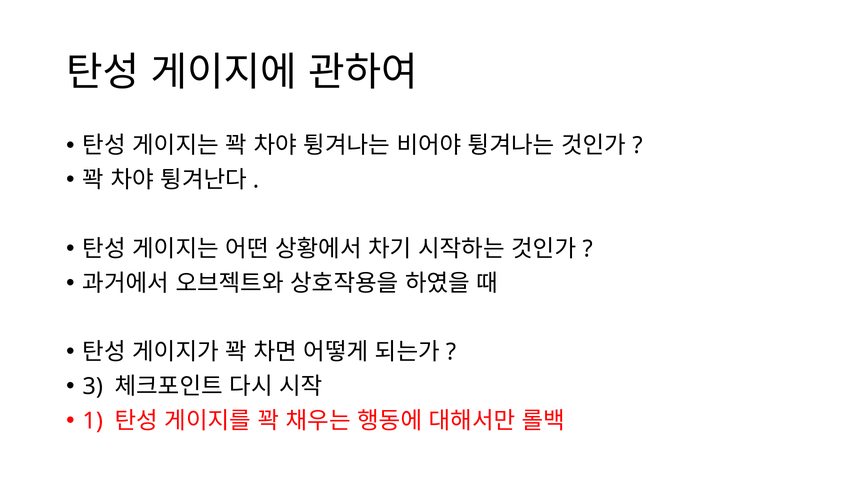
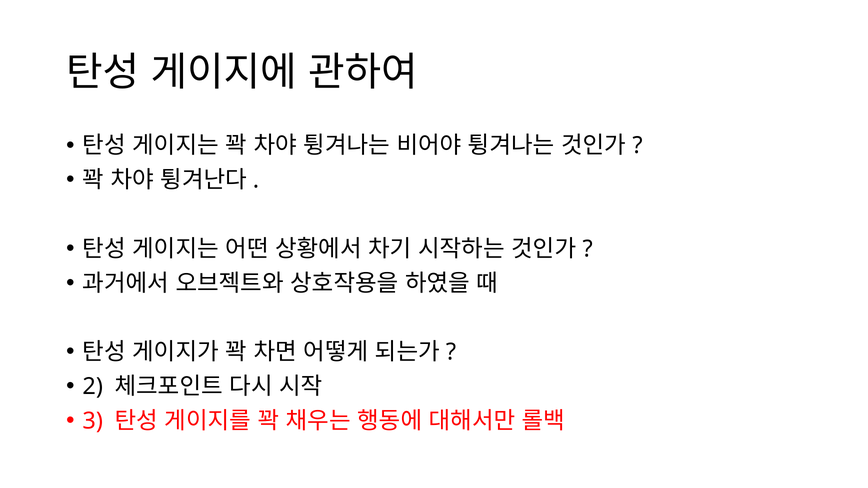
3: 3 -> 2 (93, 387)
1: 1 -> 3 (93, 421)
